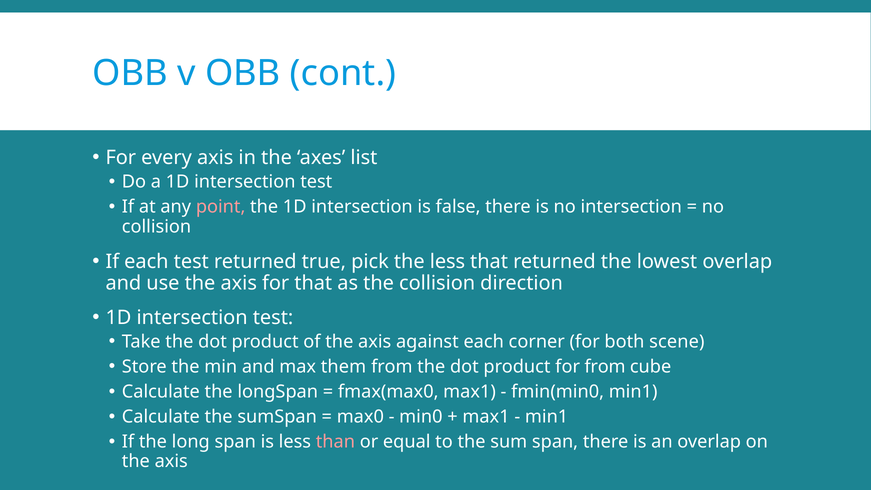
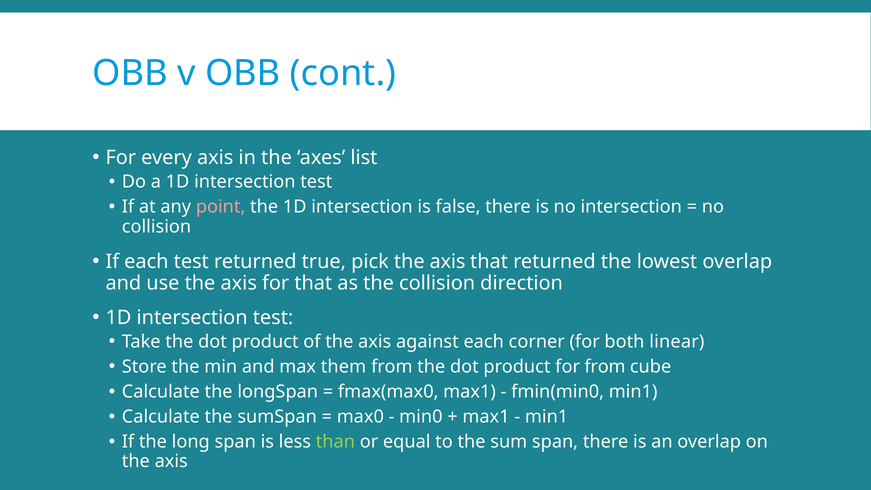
pick the less: less -> axis (448, 262)
scene: scene -> linear (677, 342)
than colour: pink -> light green (335, 442)
